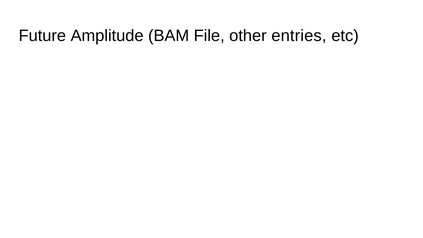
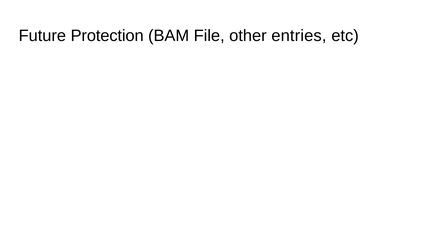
Amplitude: Amplitude -> Protection (107, 36)
